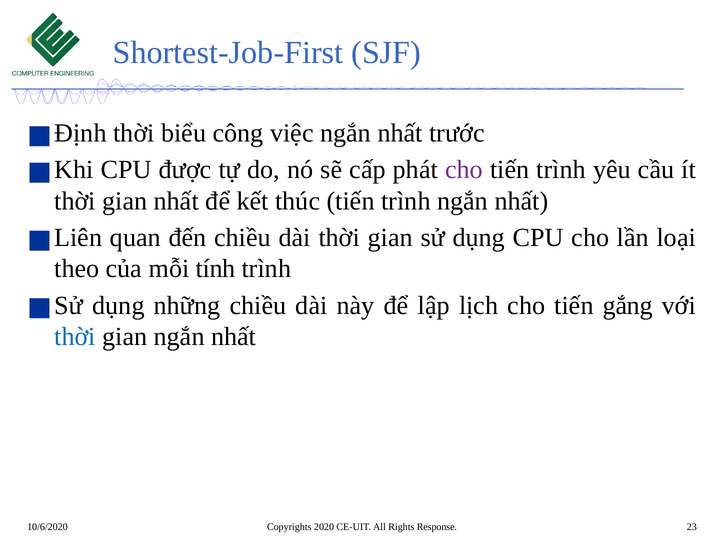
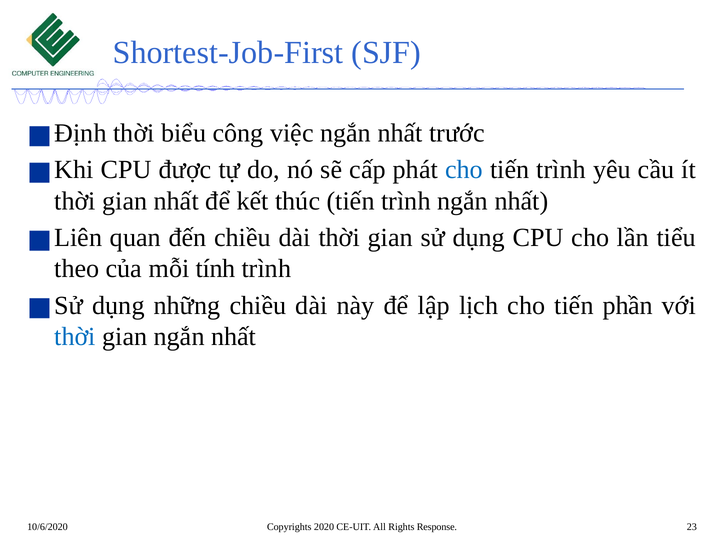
cho colour: purple -> blue (464, 170)
loại: loại -> tiểu (676, 237)
gắng: gắng -> phần (628, 305)
